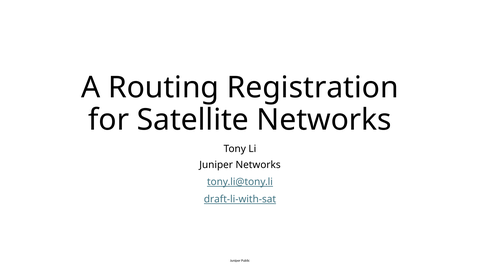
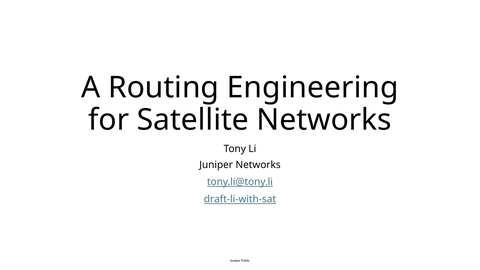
Registration: Registration -> Engineering (313, 88)
